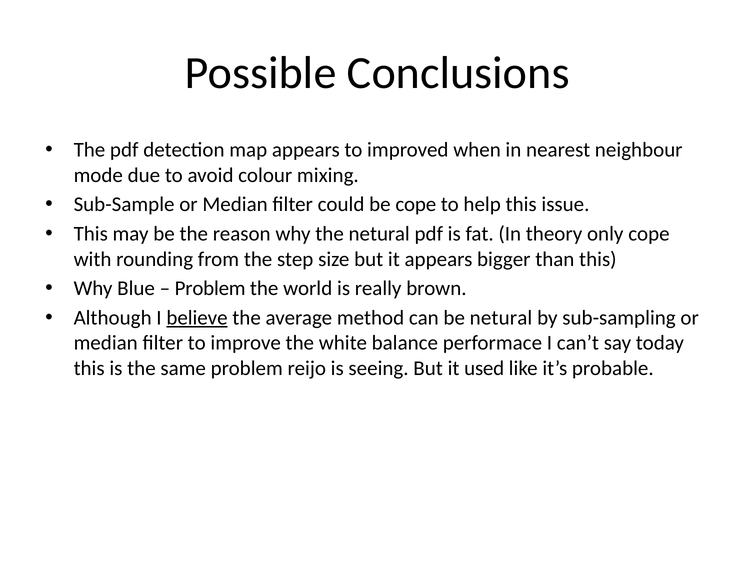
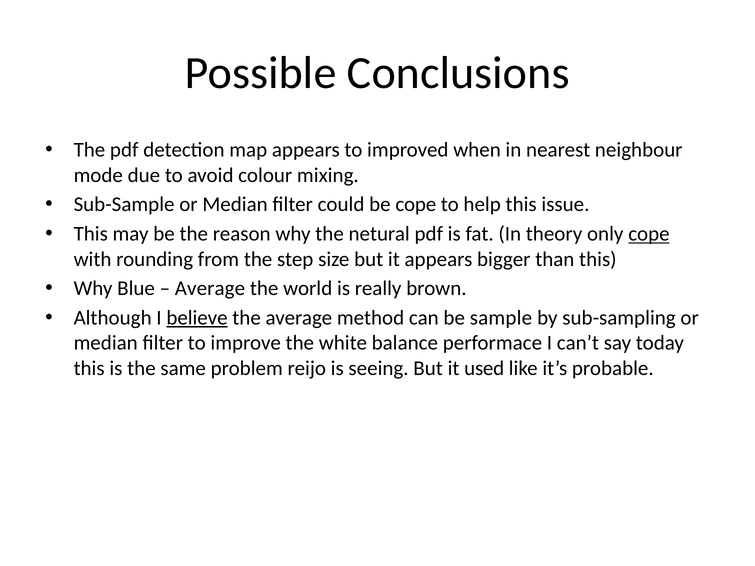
cope underline: none -> present (649, 234)
Problem: Problem -> Average (210, 289)
be netural: netural -> sample (501, 318)
